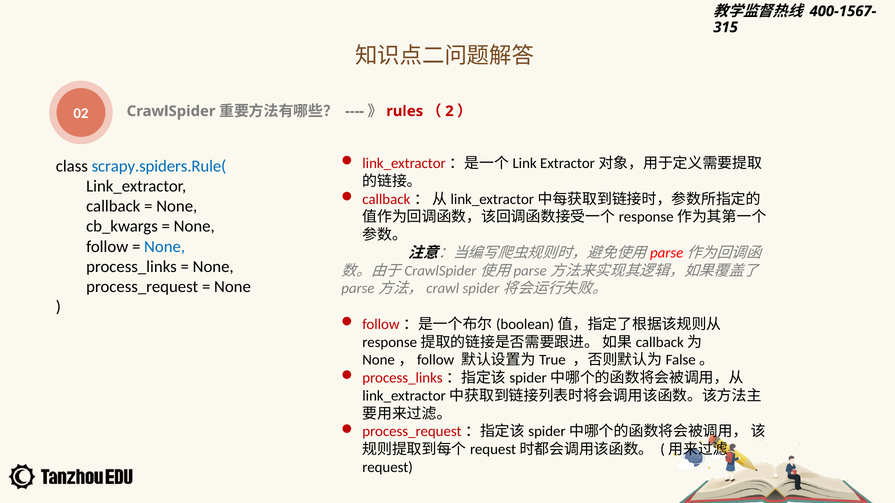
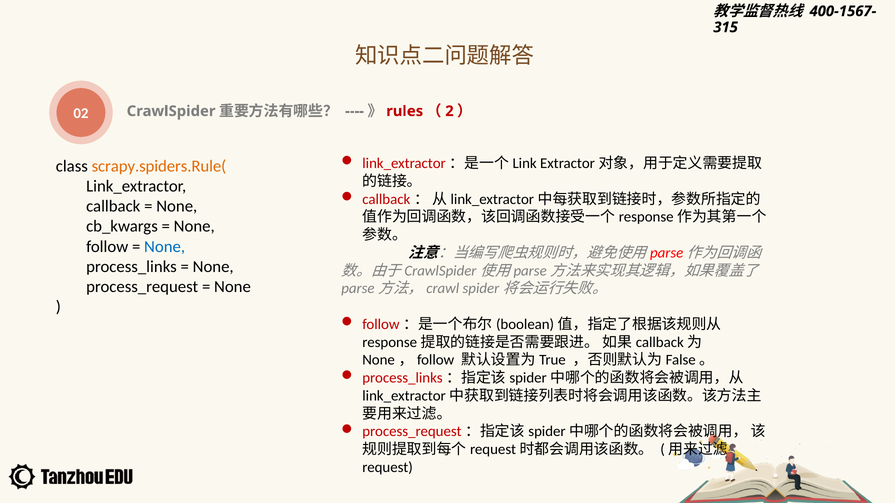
scrapy.spiders.Rule( colour: blue -> orange (159, 166)
